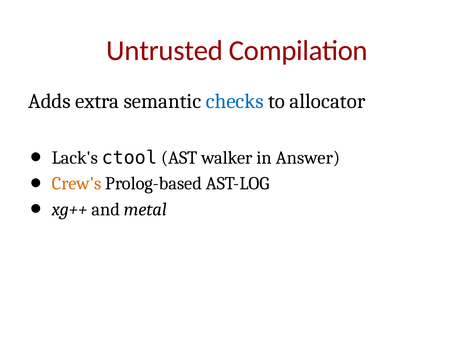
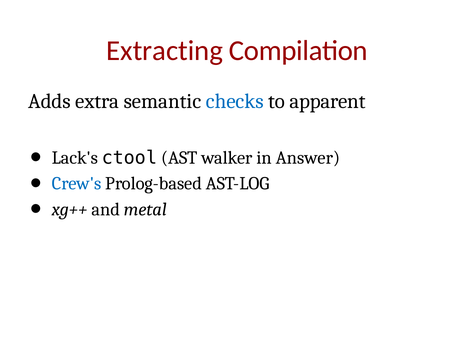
Untrusted: Untrusted -> Extracting (165, 51)
allocator: allocator -> apparent (328, 101)
Crew's colour: orange -> blue (77, 184)
